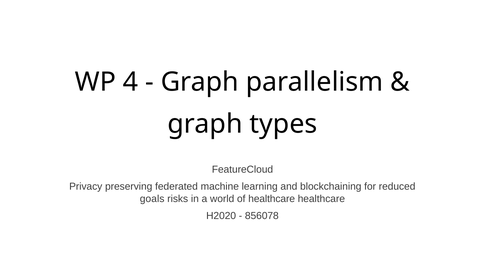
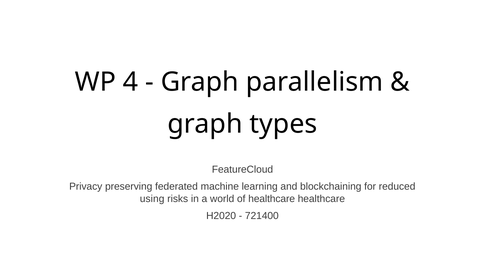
goals: goals -> using (152, 199)
856078: 856078 -> 721400 (262, 216)
